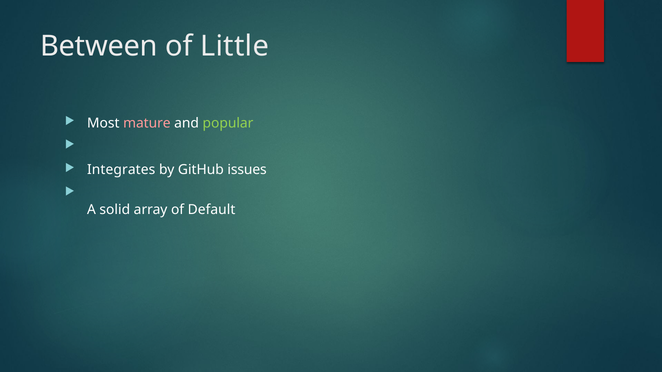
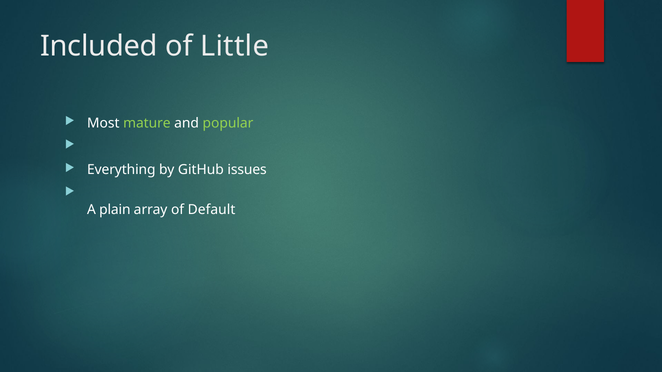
Between: Between -> Included (99, 46)
mature colour: pink -> light green (147, 123)
Integrates: Integrates -> Everything (121, 170)
solid: solid -> plain (115, 210)
